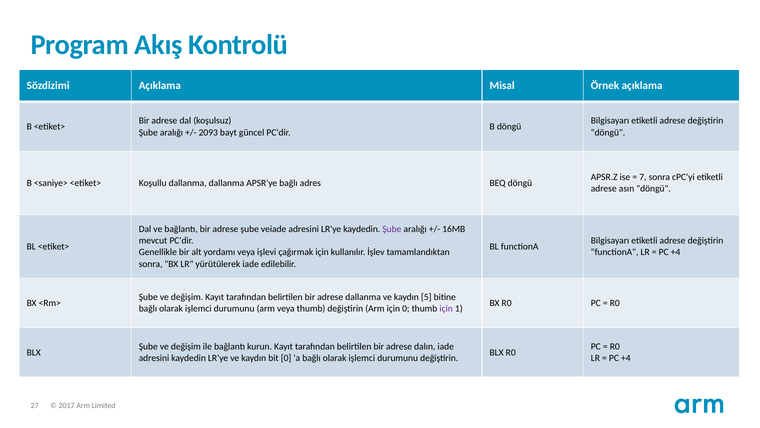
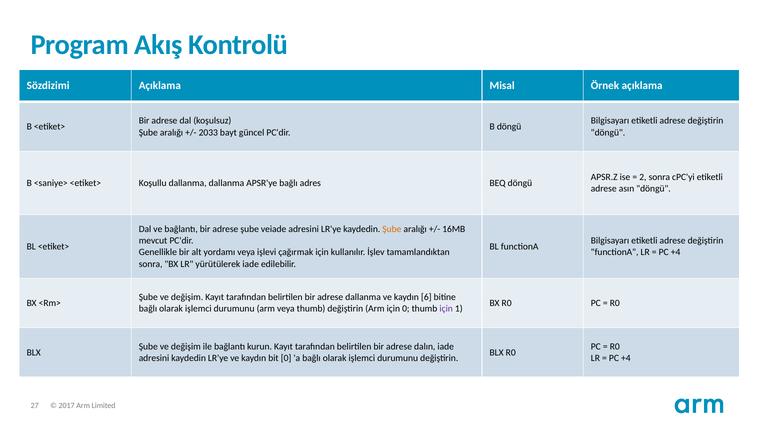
2093: 2093 -> 2033 (208, 132)
7: 7 -> 2 (643, 177)
Şube colour: purple -> orange (392, 229)
5: 5 -> 6 (426, 297)
